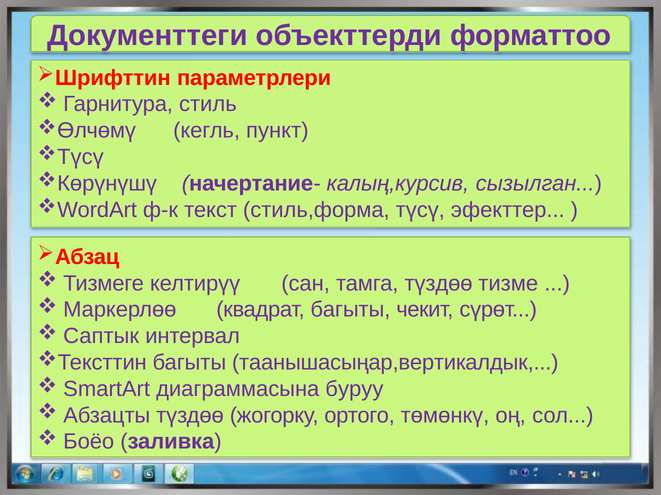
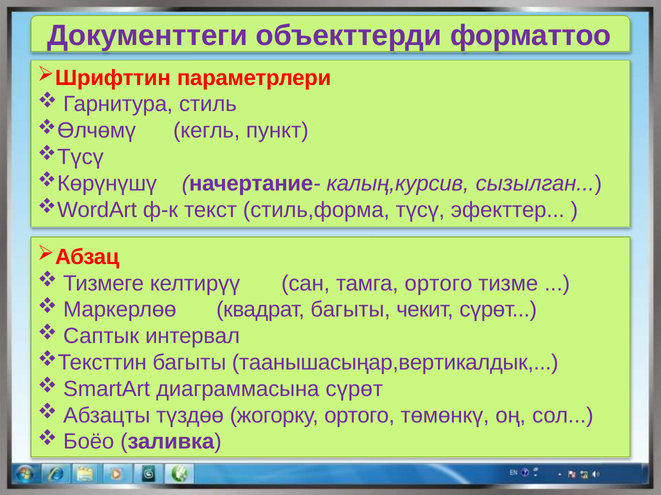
тамга түздөө: түздөө -> ортого (438, 284)
диаграммасына буруу: буруу -> сүрөт (354, 389)
